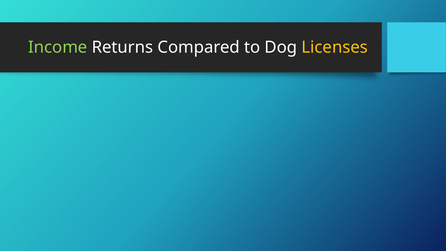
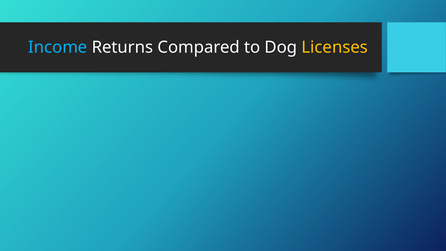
Income colour: light green -> light blue (58, 47)
